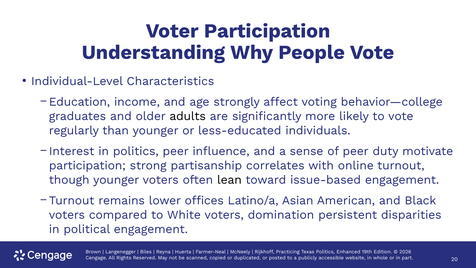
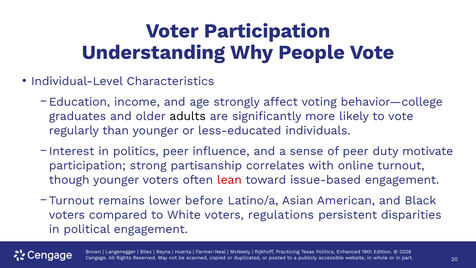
lean colour: black -> red (229, 180)
offices: offices -> before (204, 200)
domination: domination -> regulations (281, 215)
